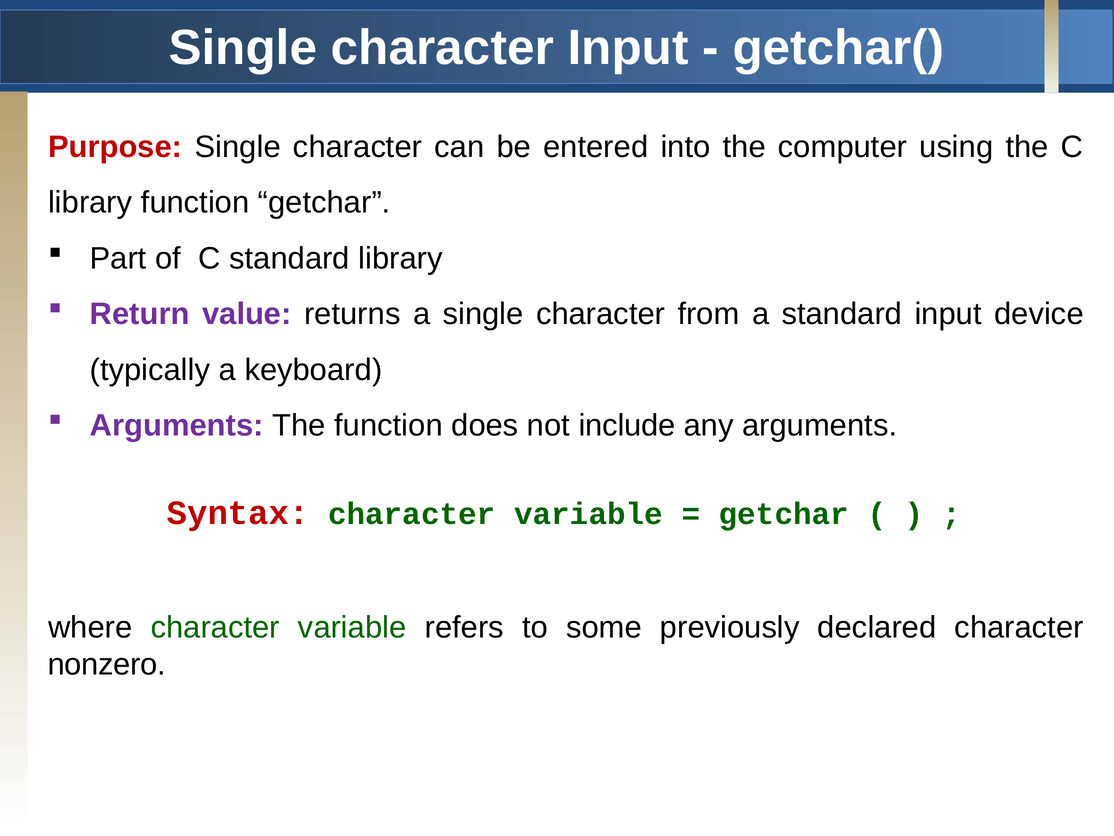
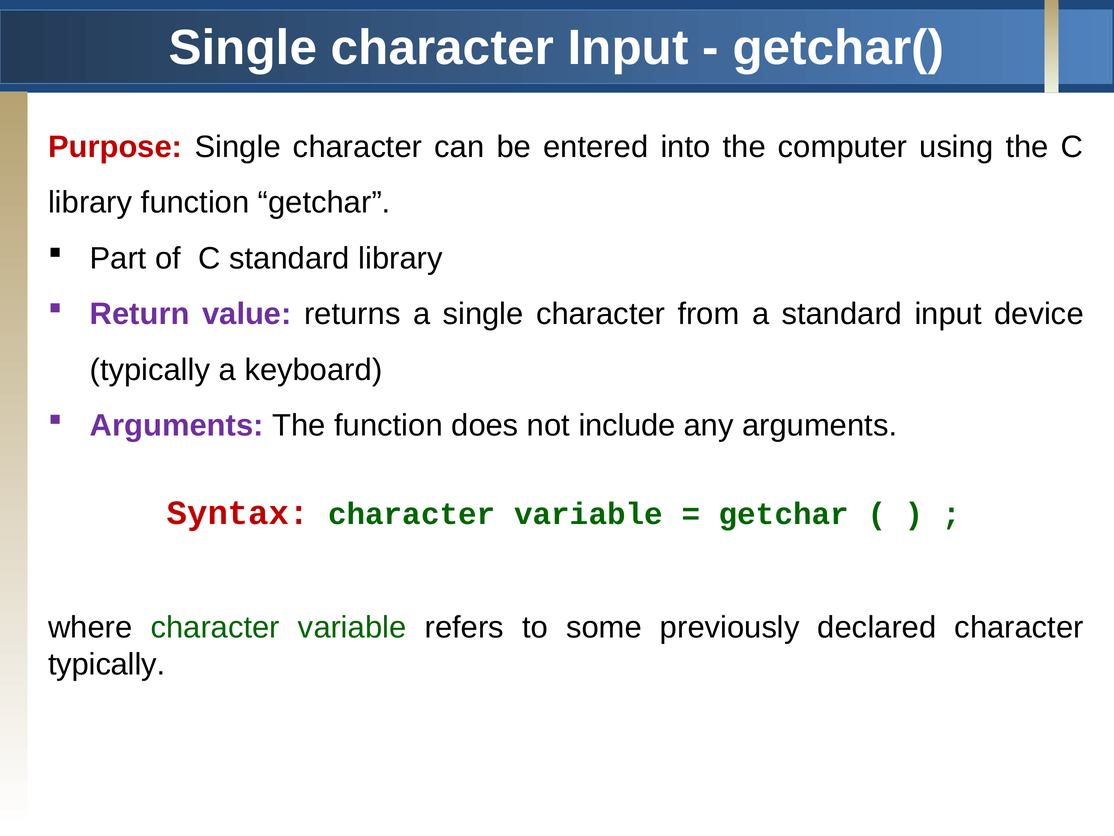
nonzero: nonzero -> typically (107, 664)
